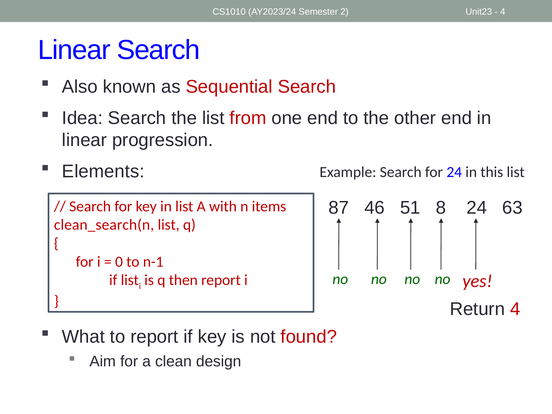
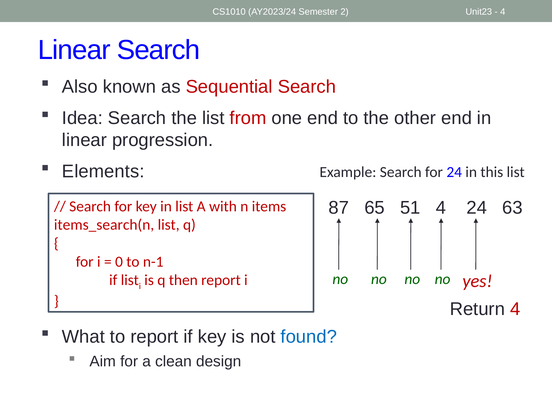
46: 46 -> 65 (375, 208)
51 8: 8 -> 4 (441, 208)
clean_search(n: clean_search(n -> items_search(n (104, 225)
found colour: red -> blue (309, 337)
